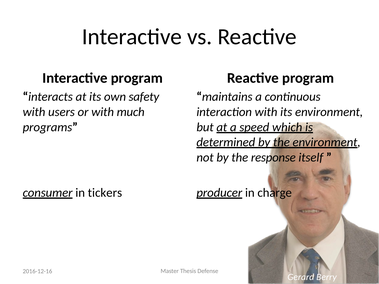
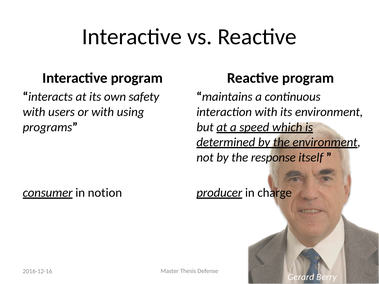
much: much -> using (131, 112)
tickers: tickers -> notion (105, 193)
